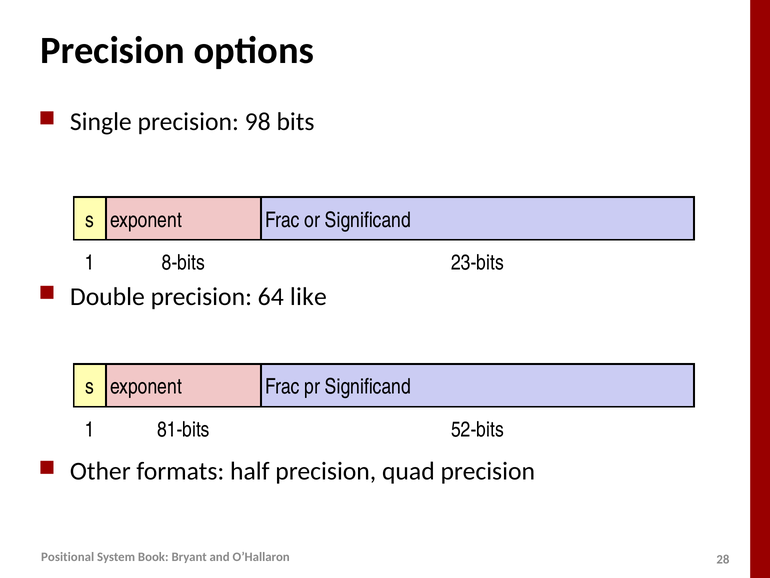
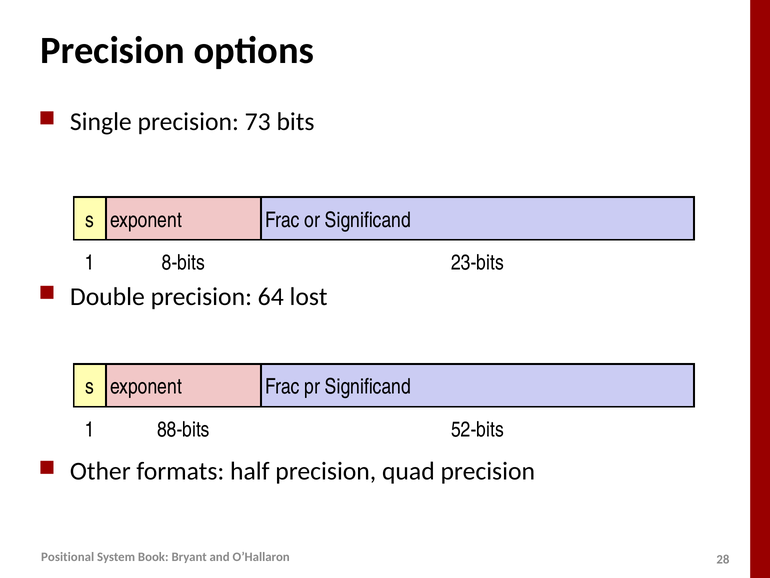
98: 98 -> 73 (258, 122)
like: like -> lost (309, 296)
81-bits: 81-bits -> 88-bits (183, 429)
